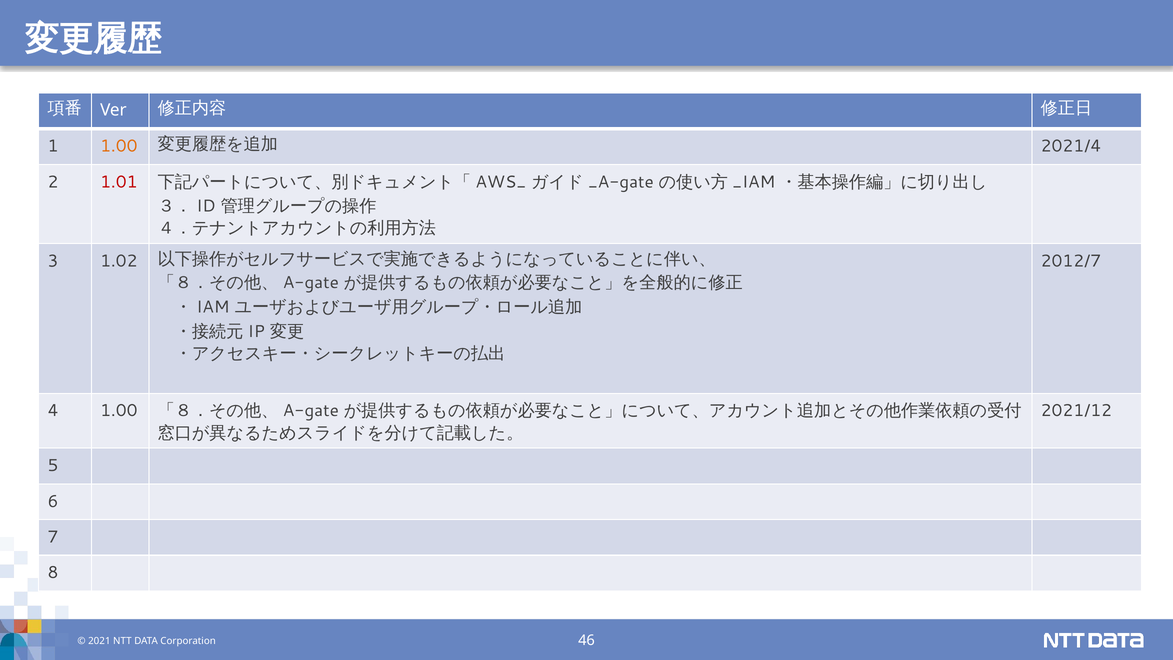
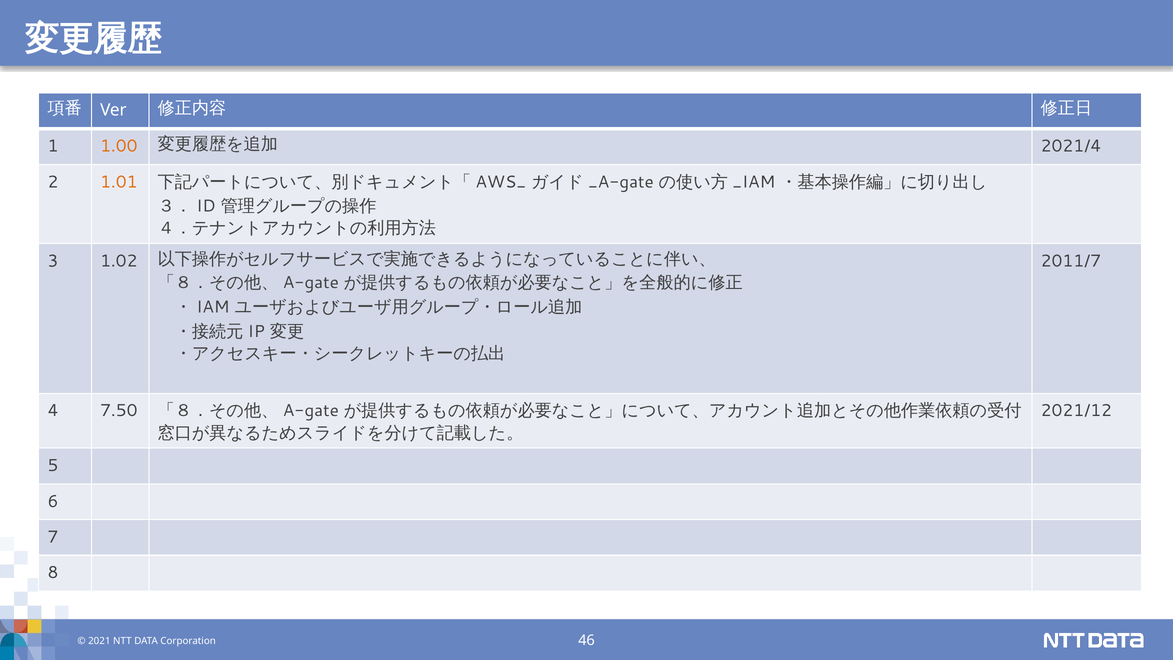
1.01 colour: red -> orange (119, 182)
2012/7: 2012/7 -> 2011/7 (1071, 261)
4 1.00: 1.00 -> 7.50 (119, 411)
